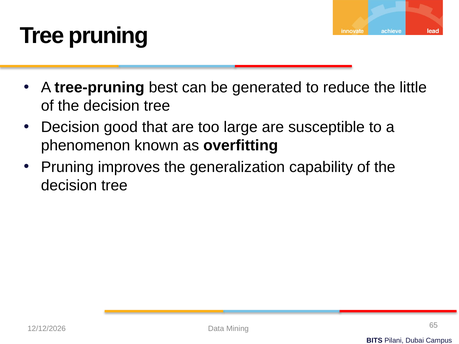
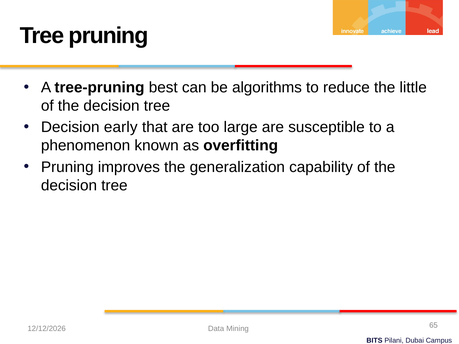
generated: generated -> algorithms (267, 88)
good: good -> early (121, 127)
